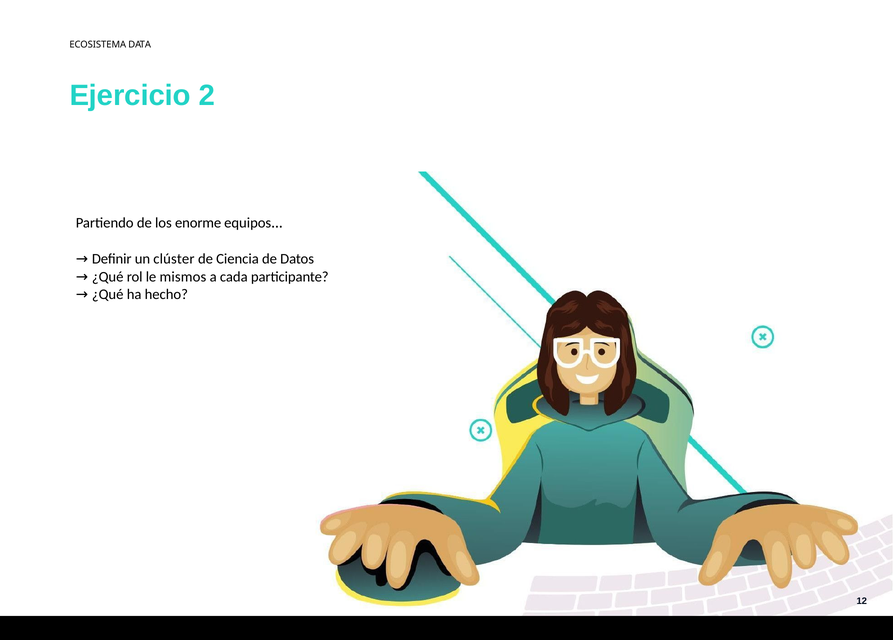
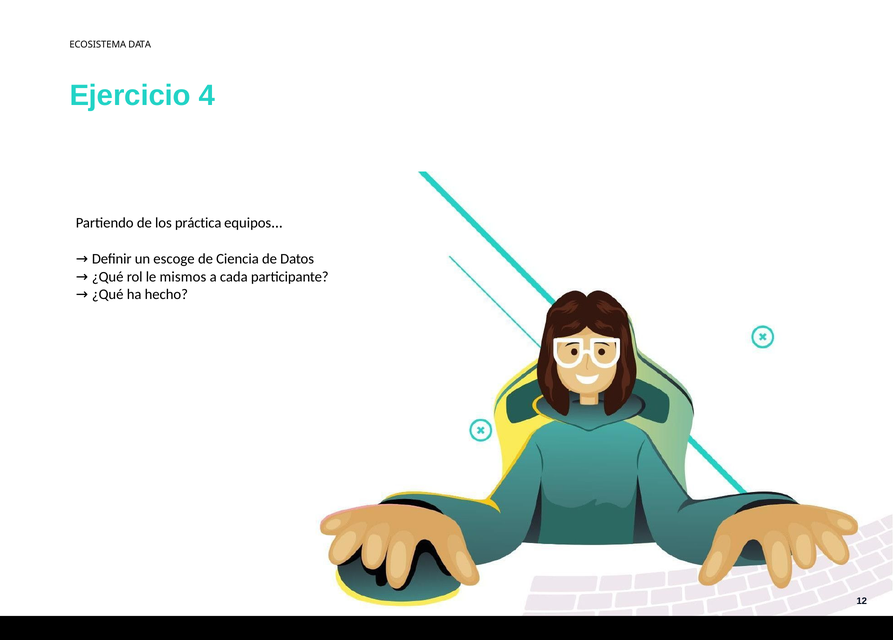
2: 2 -> 4 (207, 96)
enorme: enorme -> práctica (198, 223)
clúster: clúster -> escoge (174, 259)
